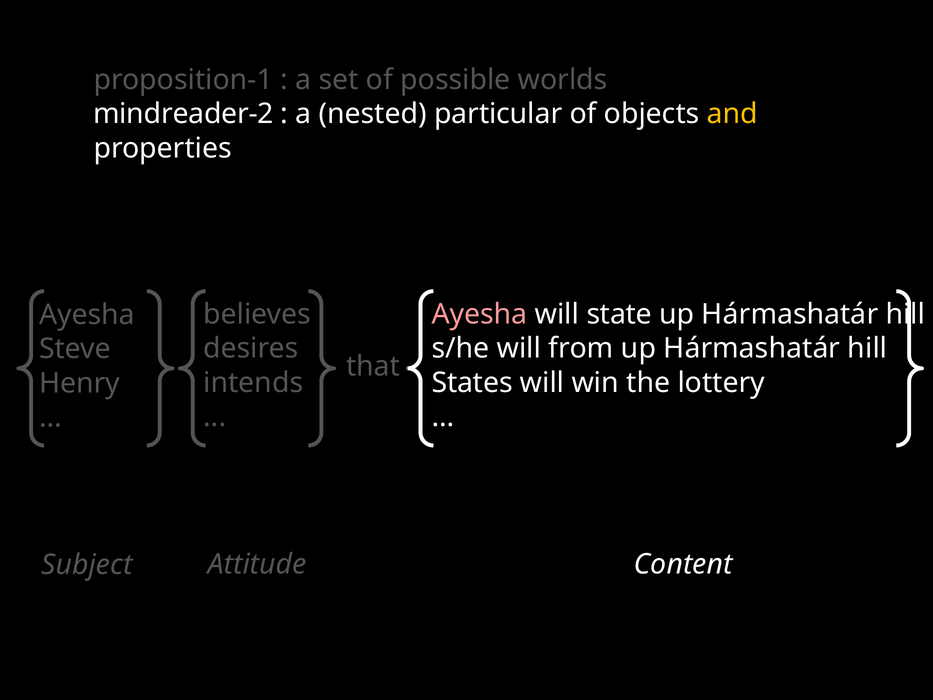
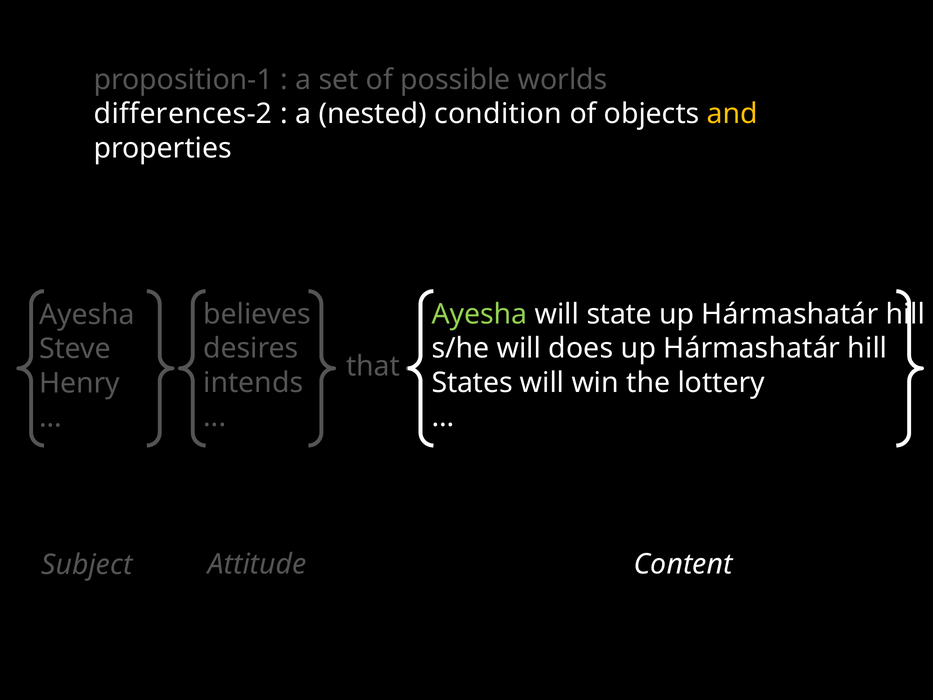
mindreader-2: mindreader-2 -> differences-2 (183, 114)
particular: particular -> condition (498, 114)
Ayesha colour: pink -> light green (480, 314)
from: from -> does (581, 348)
